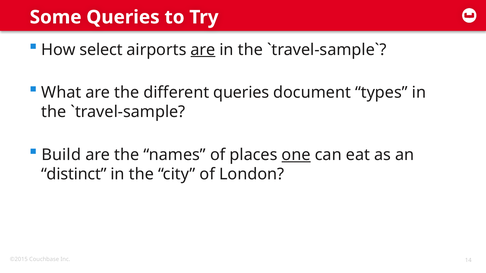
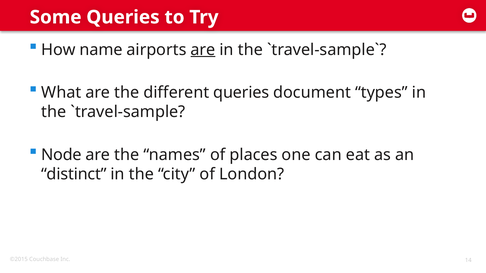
select: select -> name (101, 50)
Build: Build -> Node (61, 155)
one underline: present -> none (296, 155)
